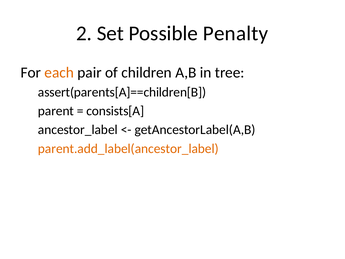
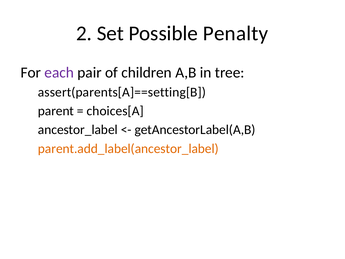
each colour: orange -> purple (59, 72)
assert(parents[A]==children[B: assert(parents[A]==children[B -> assert(parents[A]==setting[B (122, 92)
consists[A: consists[A -> choices[A (115, 111)
